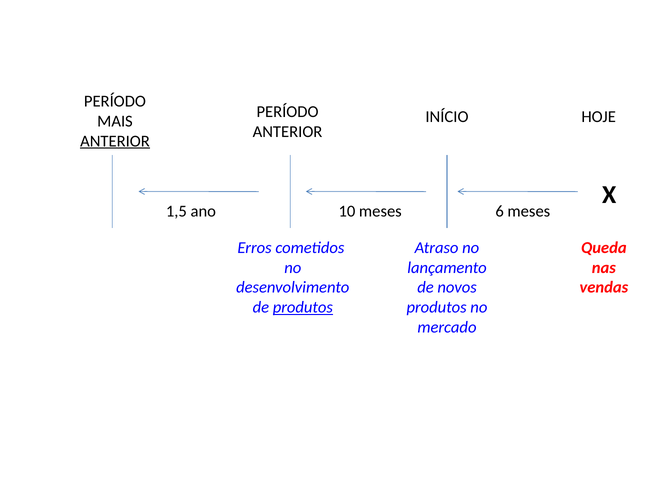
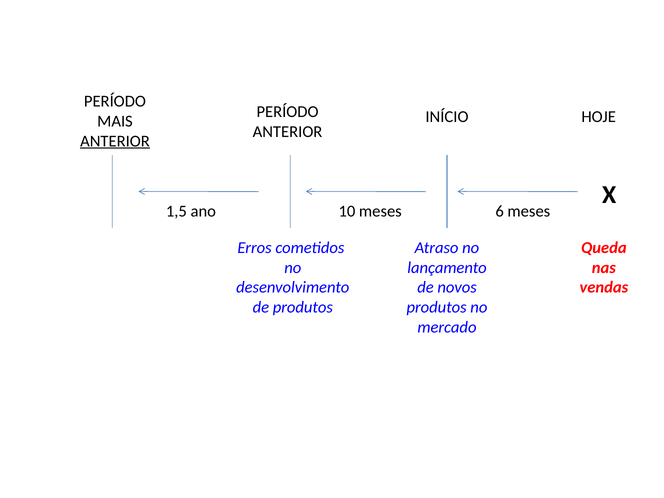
produtos underline: present -> none (303, 307)
